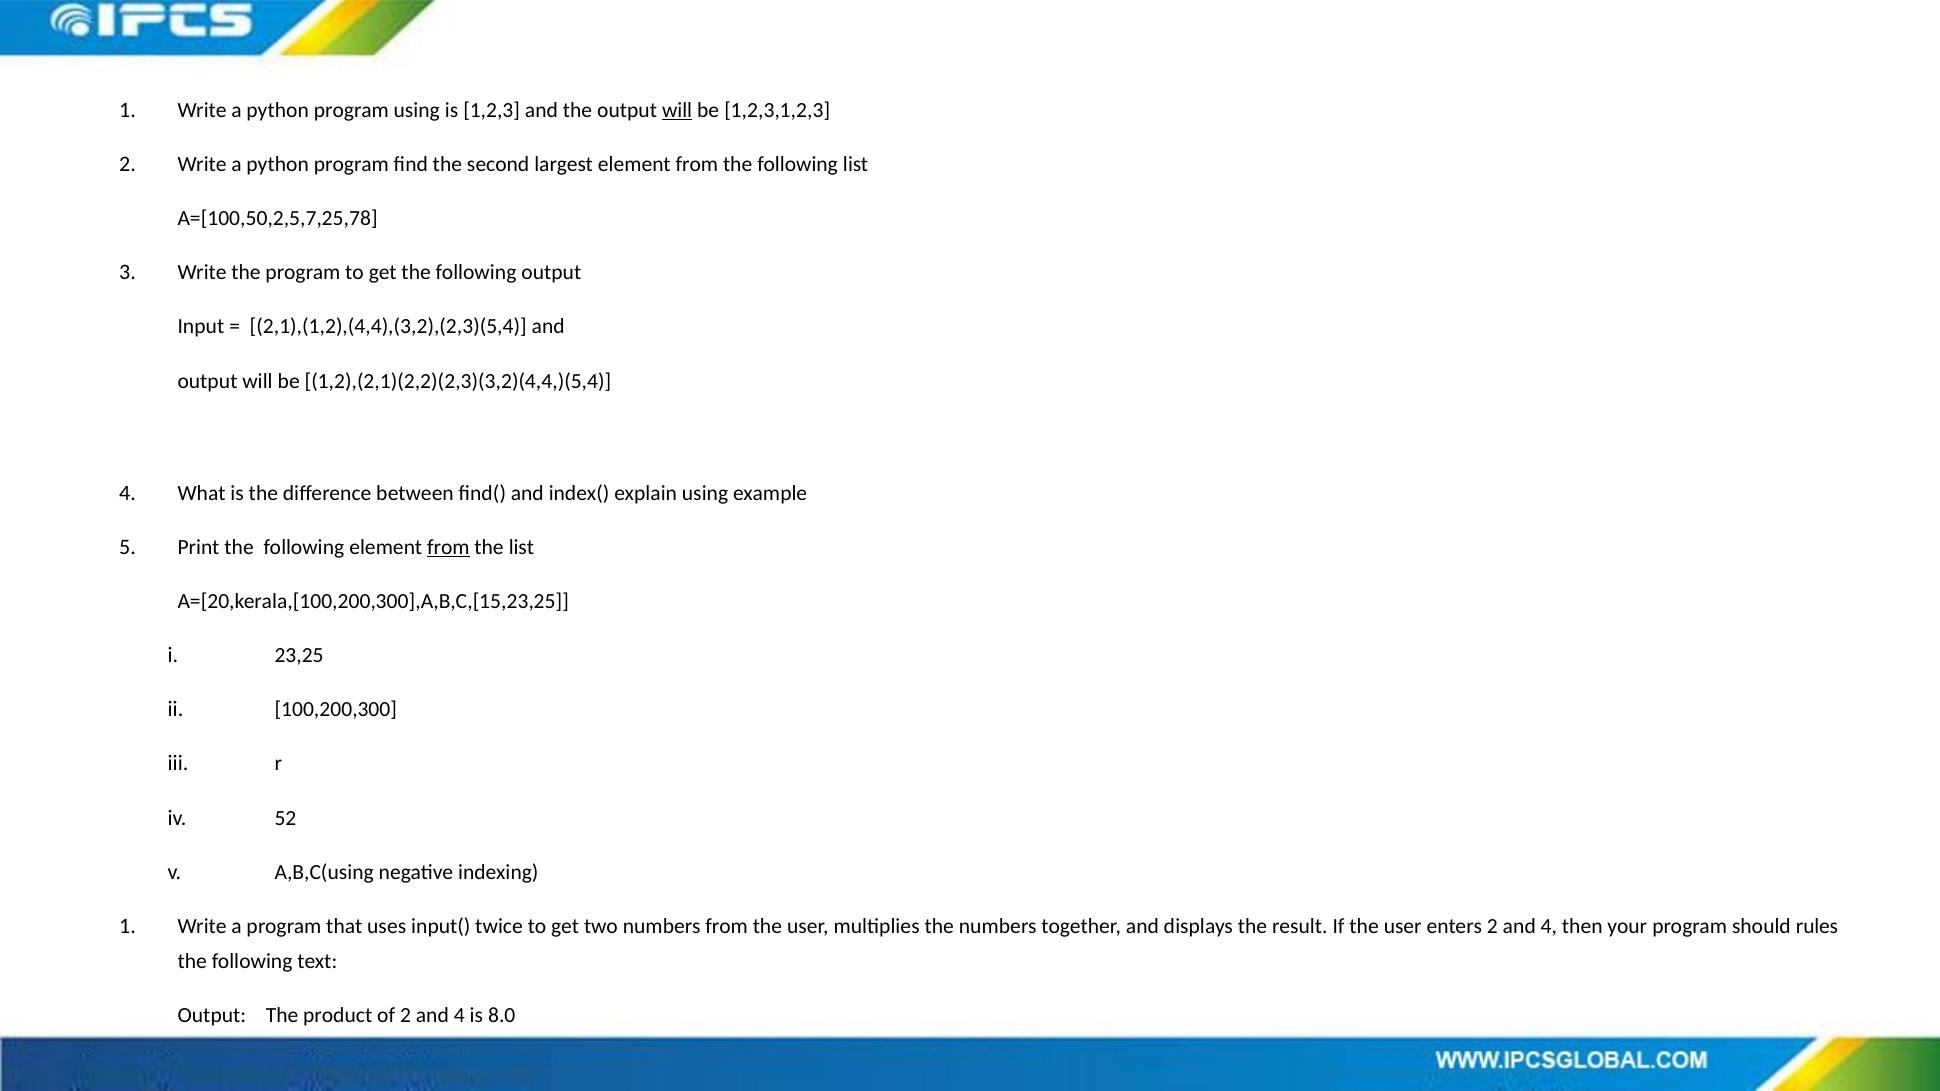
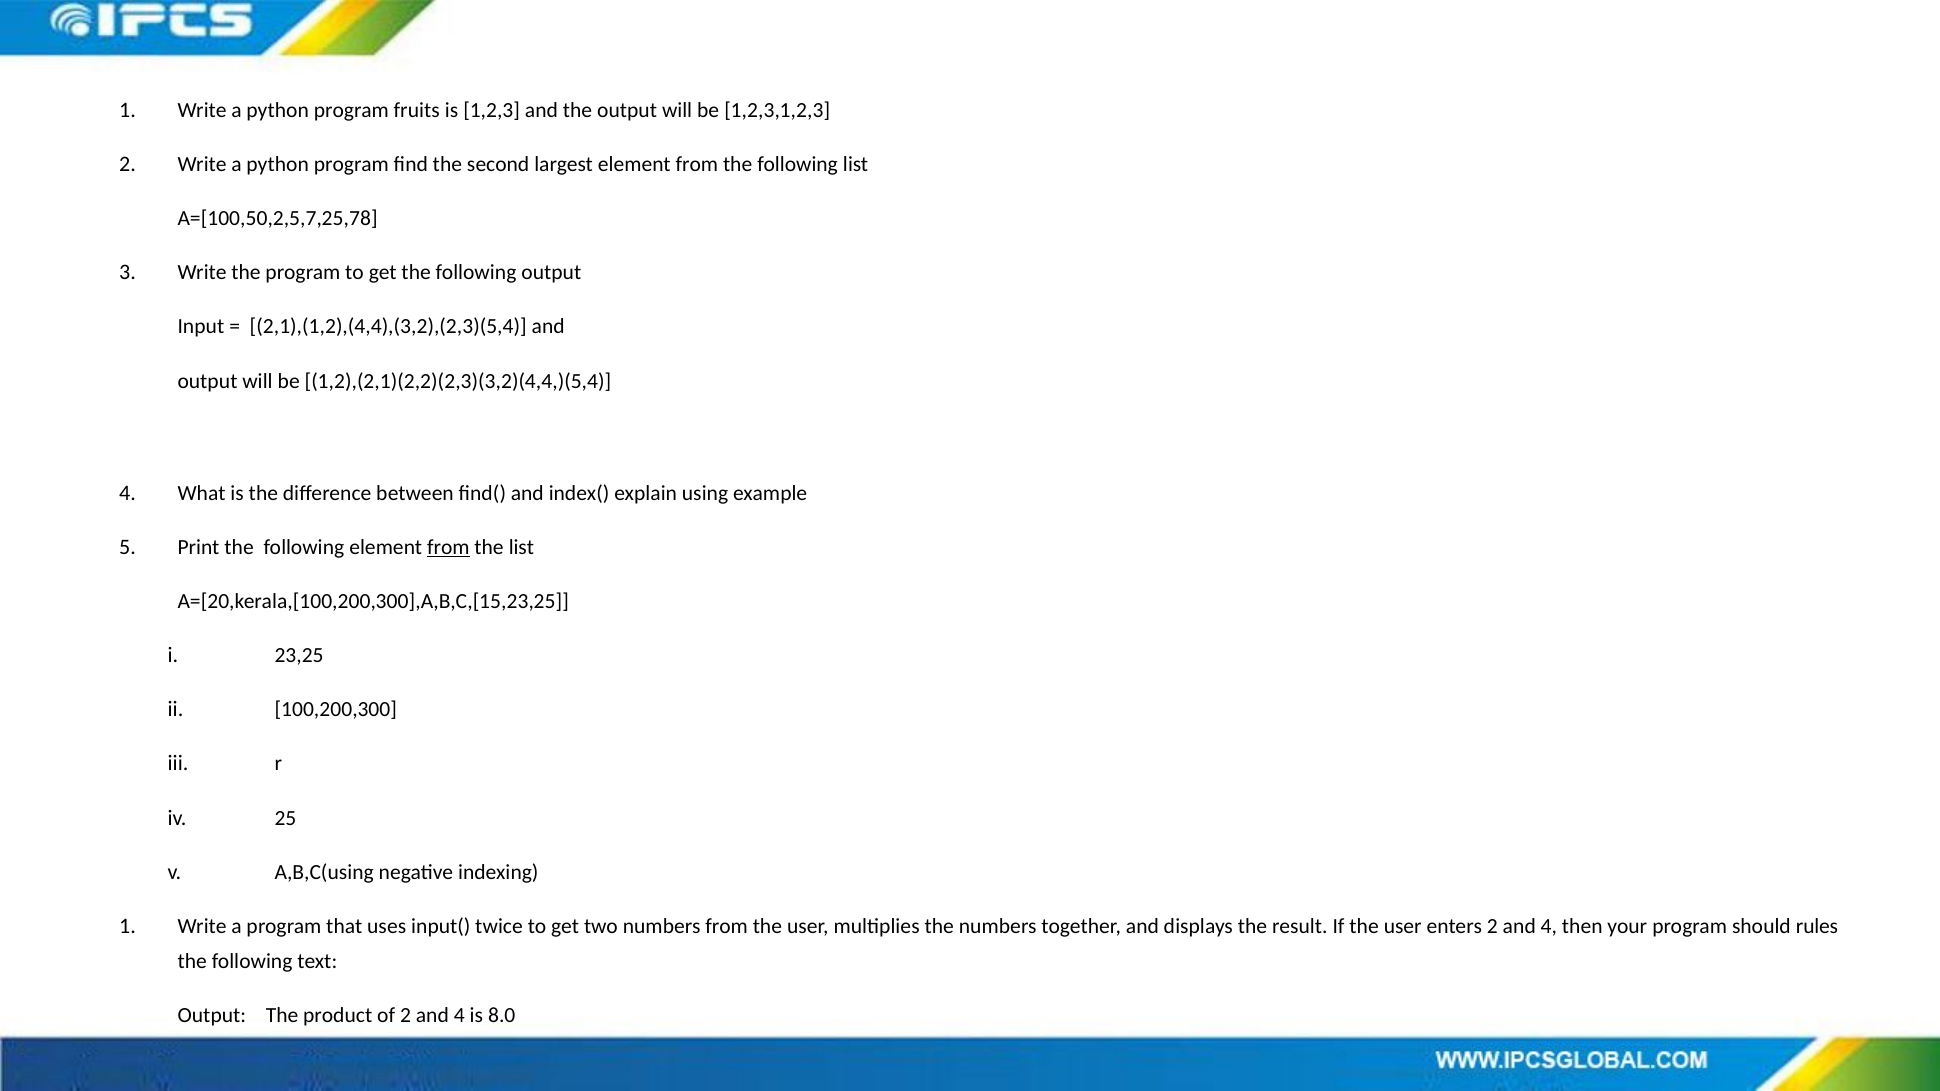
program using: using -> fruits (417, 110)
will underline: present -> none (677, 110)
52: 52 -> 25 (286, 818)
